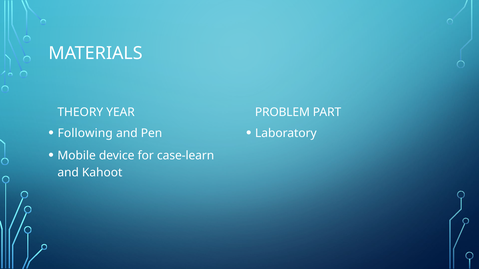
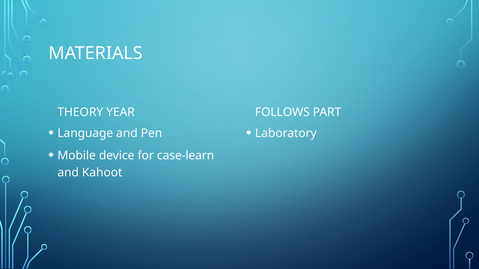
PROBLEM: PROBLEM -> FOLLOWS (282, 112)
Following: Following -> Language (85, 133)
